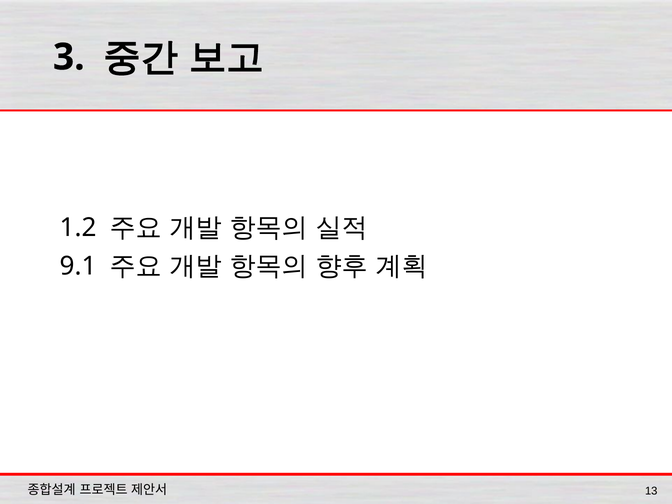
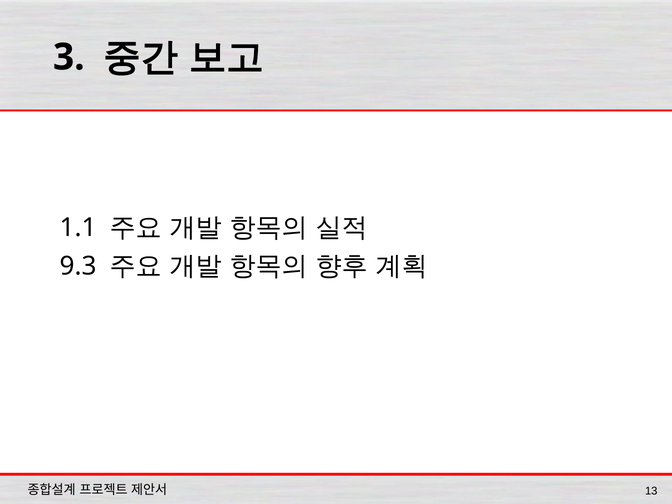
1.2: 1.2 -> 1.1 (78, 228)
9.1: 9.1 -> 9.3 (78, 266)
